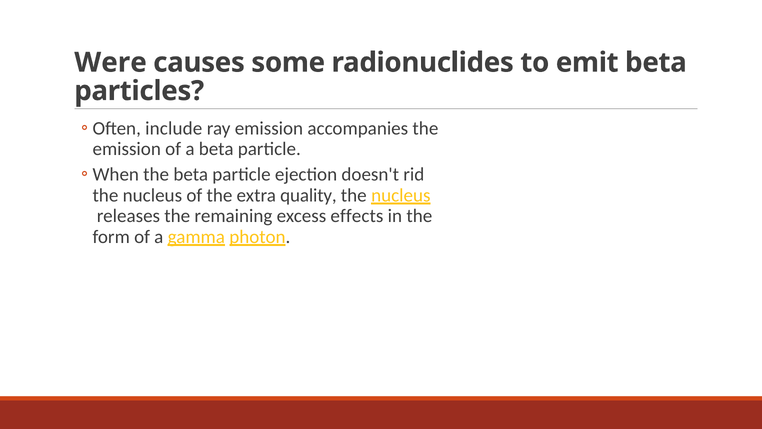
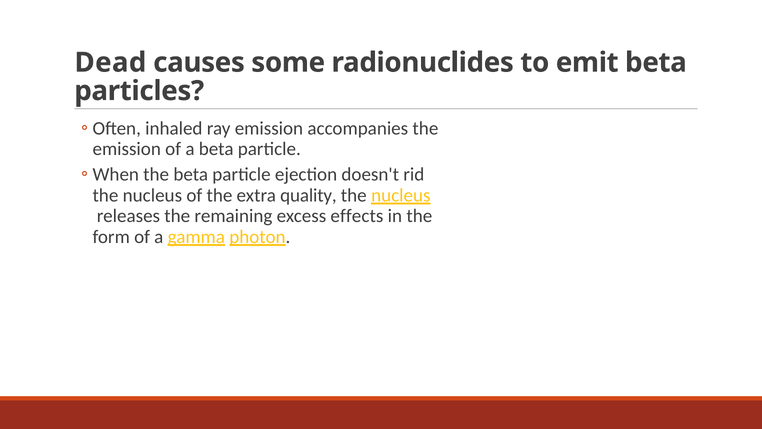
Were: Were -> Dead (110, 62)
include: include -> inhaled (174, 128)
